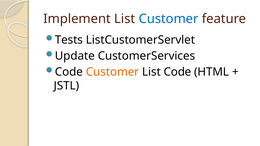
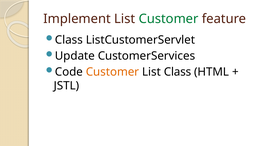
Customer colour: blue -> green (169, 19)
Tests: Tests -> Class (69, 40)
List Code: Code -> Class (178, 72)
